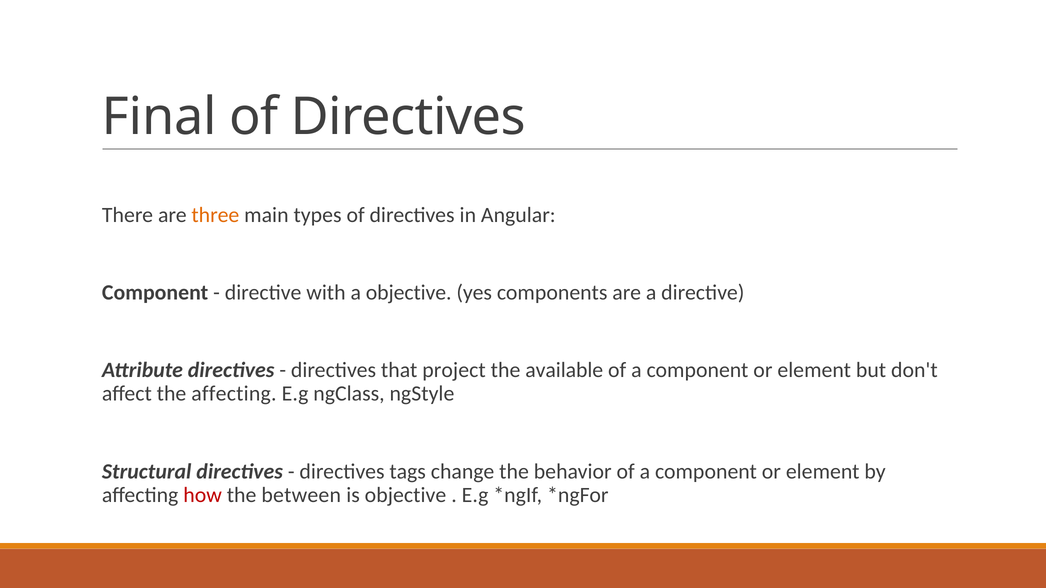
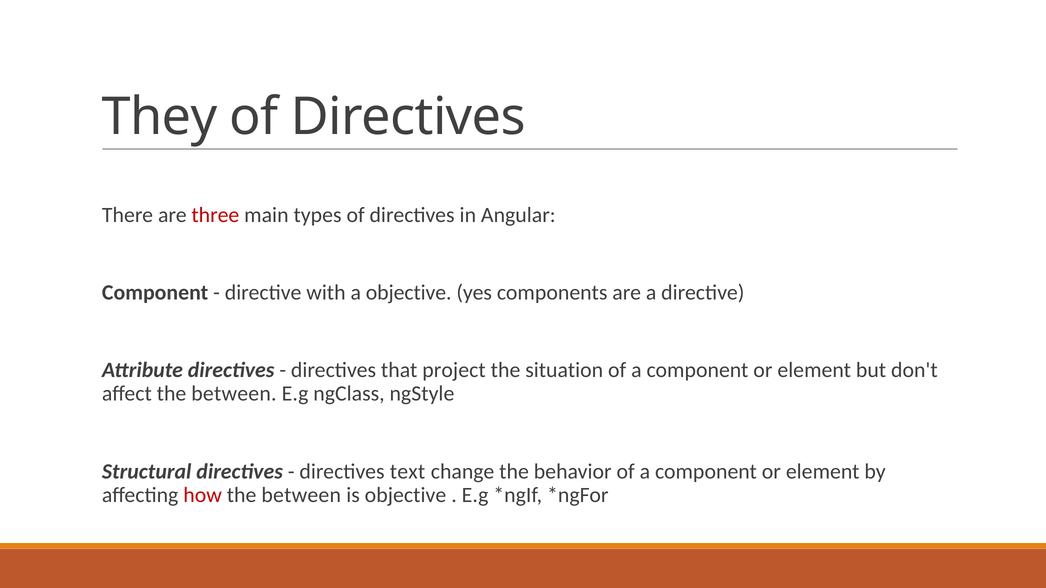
Final: Final -> They (160, 117)
three colour: orange -> red (215, 215)
available: available -> situation (564, 371)
affect the affecting: affecting -> between (234, 394)
tags: tags -> text (408, 472)
